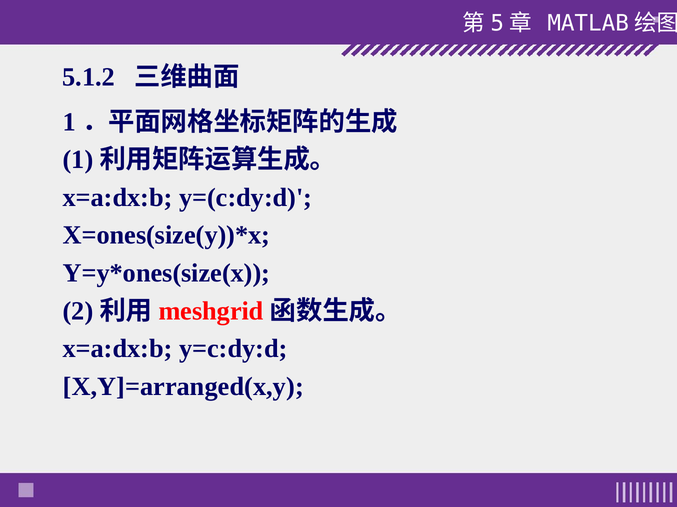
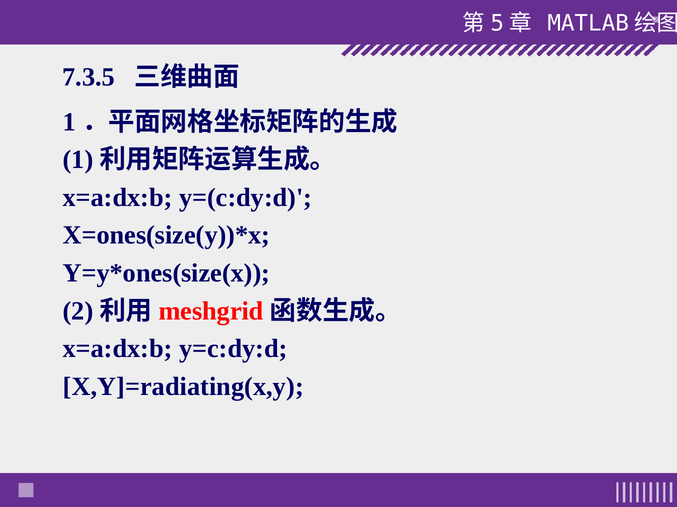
5.1.2: 5.1.2 -> 7.3.5 (89, 77)
X,Y]=arranged(x,y: X,Y]=arranged(x,y -> X,Y]=radiating(x,y (183, 387)
